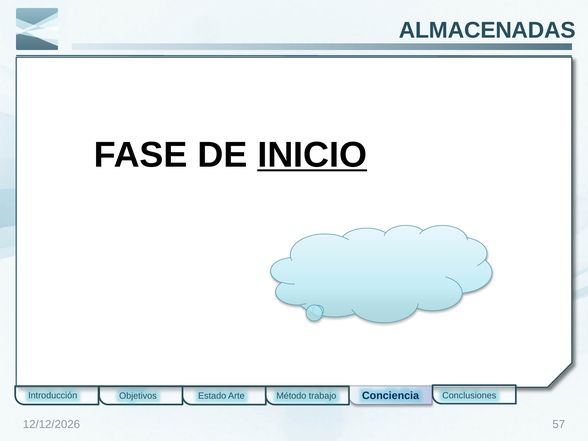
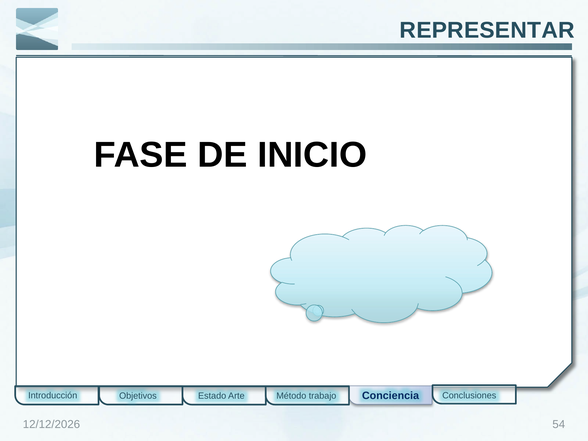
ALMACENADAS: ALMACENADAS -> REPRESENTAR (487, 30)
INICIO underline: present -> none (312, 155)
57: 57 -> 54 (559, 424)
